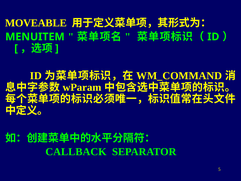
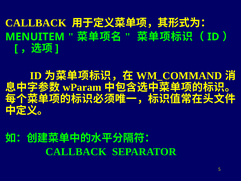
MOVEABLE: MOVEABLE -> CALLBACK (36, 23)
